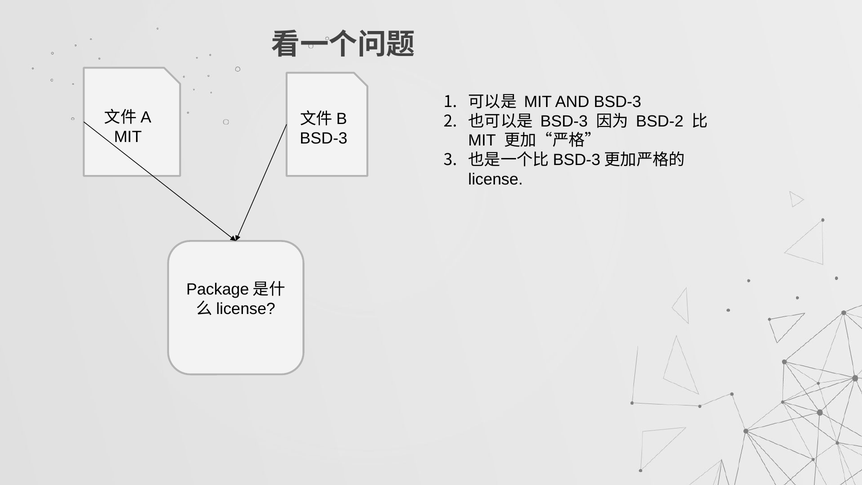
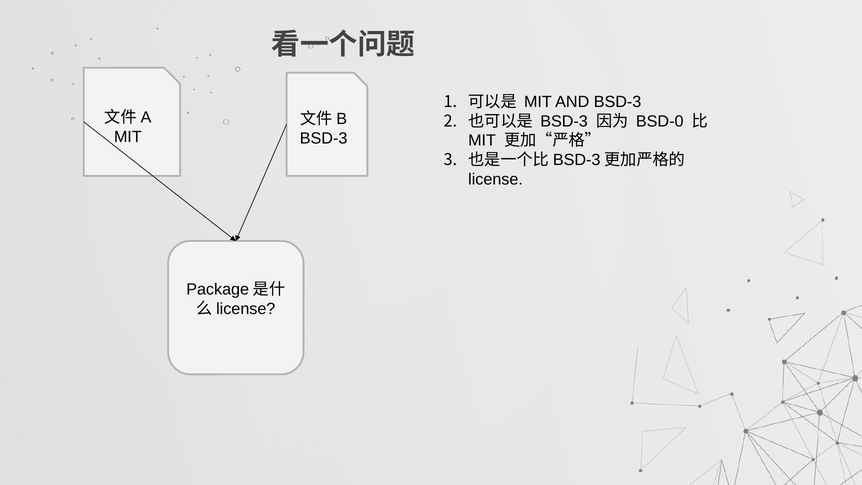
BSD-2: BSD-2 -> BSD-0 (660, 121)
